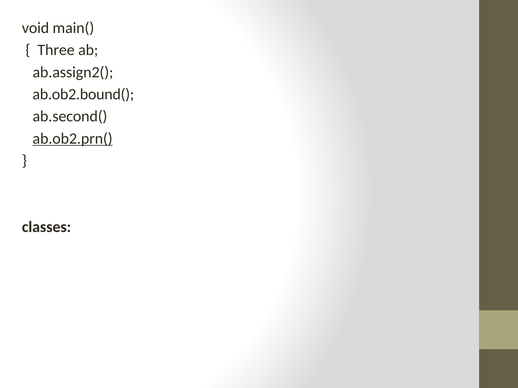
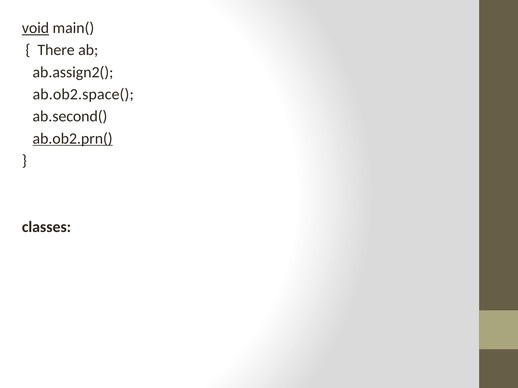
void underline: none -> present (35, 28)
Three: Three -> There (56, 50)
ab.ob2.bound(: ab.ob2.bound( -> ab.ob2.space( (83, 94)
